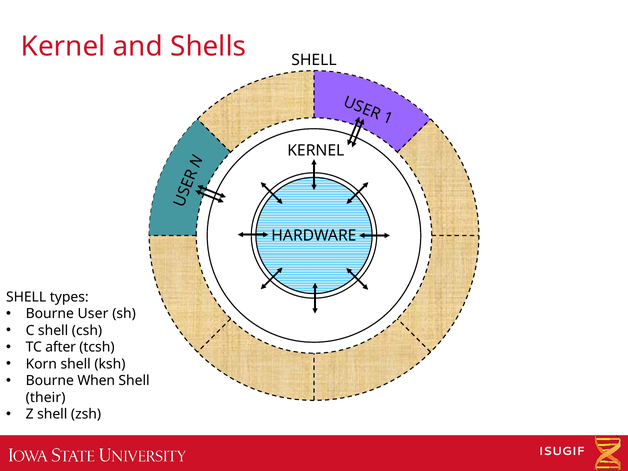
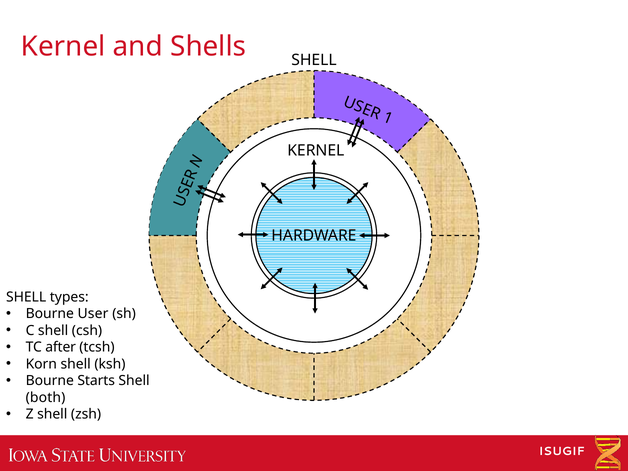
When: When -> Starts (96, 381)
their: their -> both (46, 397)
